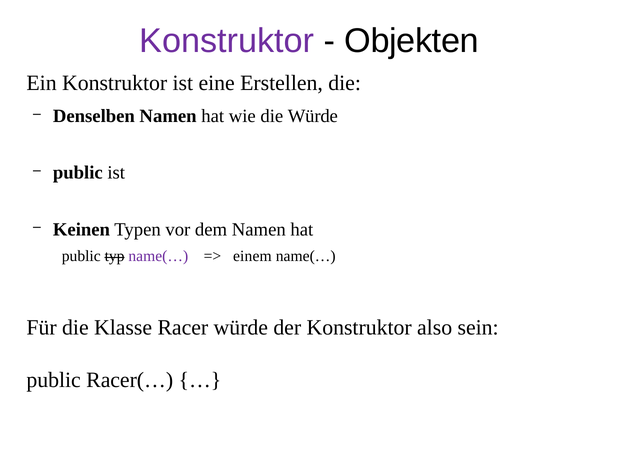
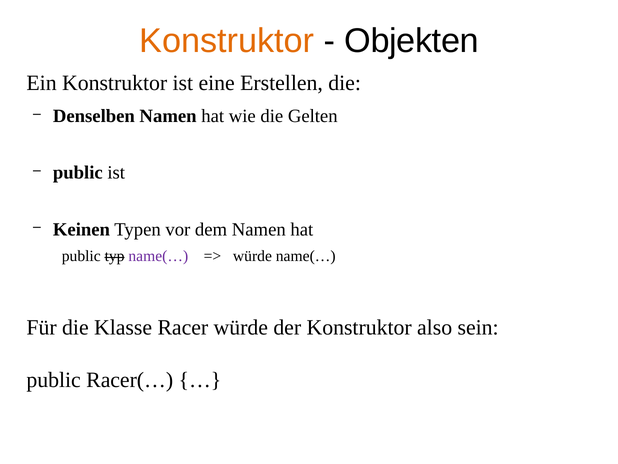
Konstruktor colour: purple -> orange (227, 41)
die Würde: Würde -> Gelten (313, 116)
einem: einem -> würde (252, 256)
